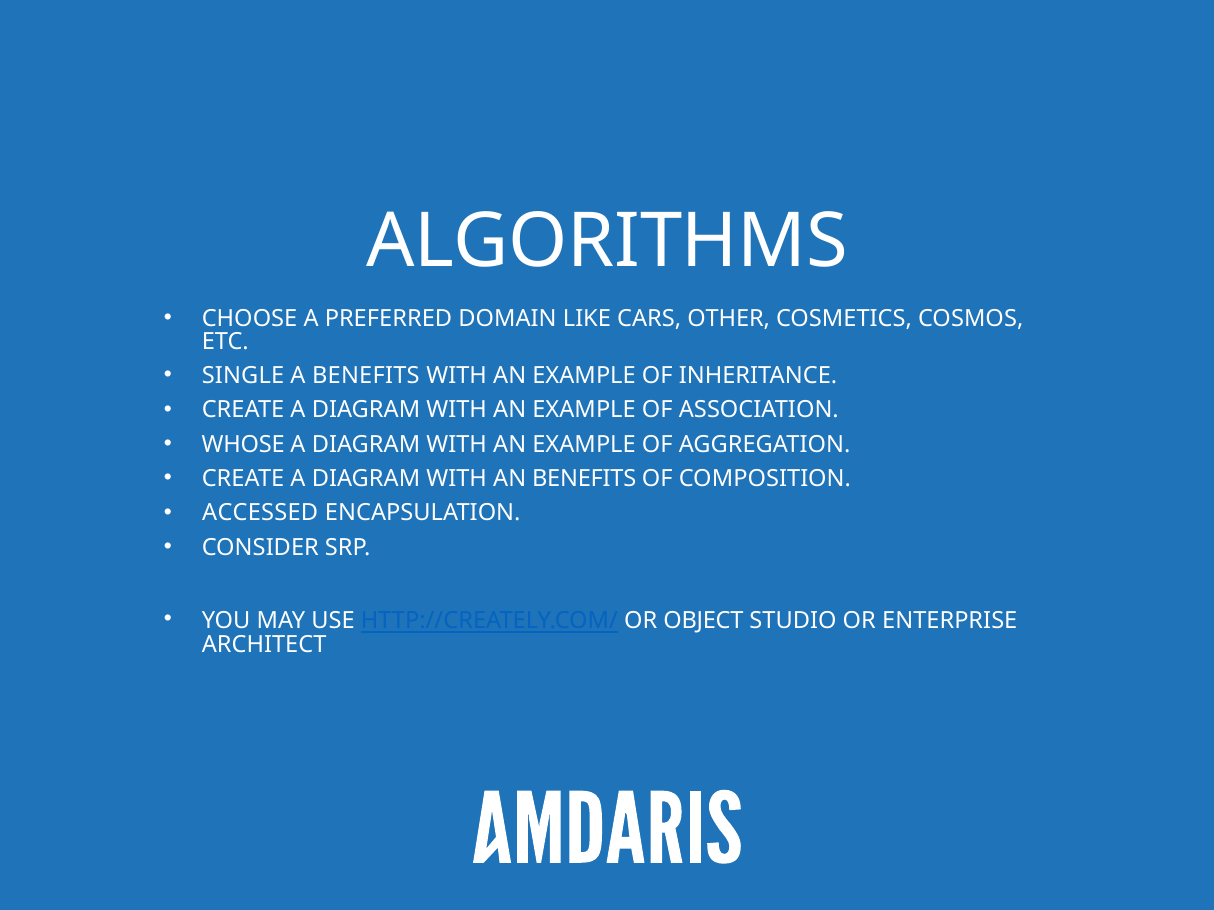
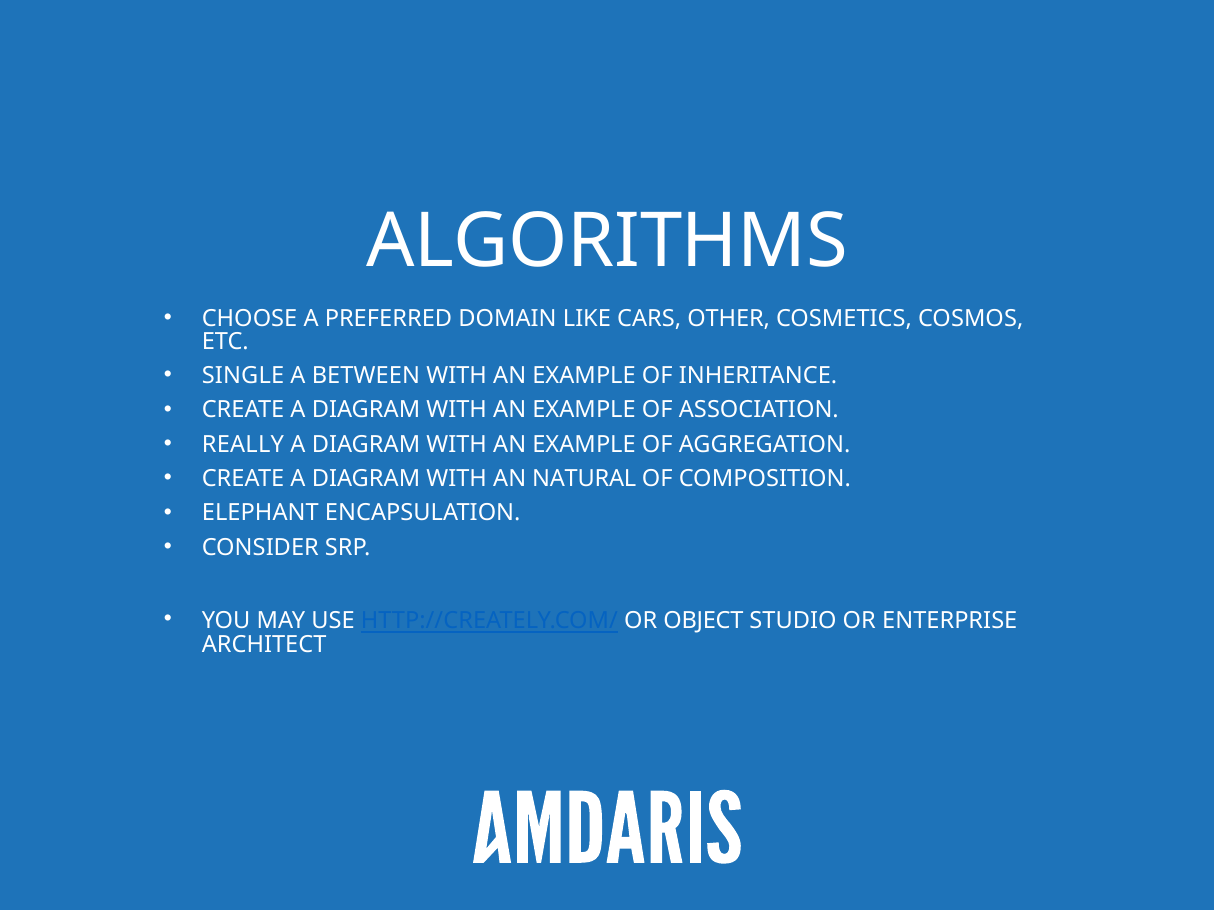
A BENEFITS: BENEFITS -> BETWEEN (366, 376)
WHOSE: WHOSE -> REALLY (243, 445)
AN BENEFITS: BENEFITS -> NATURAL (584, 479)
ACCESSED: ACCESSED -> ELEPHANT (260, 513)
